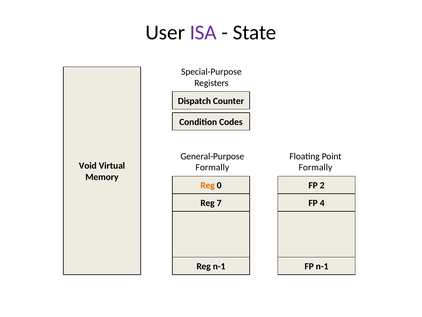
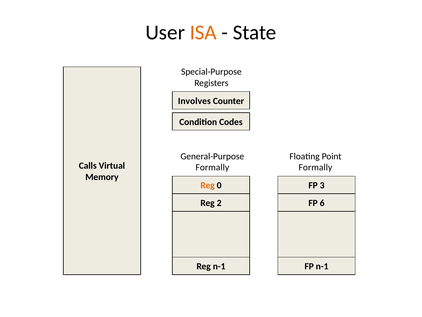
ISA colour: purple -> orange (203, 32)
Dispatch: Dispatch -> Involves (194, 101)
Void: Void -> Calls (88, 166)
2: 2 -> 3 (322, 185)
7: 7 -> 2 (219, 203)
4: 4 -> 6 (322, 203)
